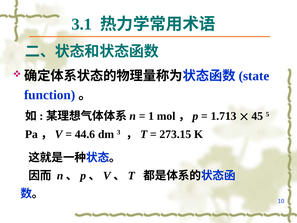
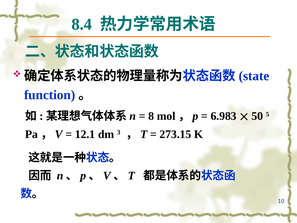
3.1: 3.1 -> 8.4 (82, 24)
1: 1 -> 8 (151, 116)
1.713: 1.713 -> 6.983 (224, 116)
45: 45 -> 50 (257, 116)
44.6: 44.6 -> 12.1 (85, 134)
